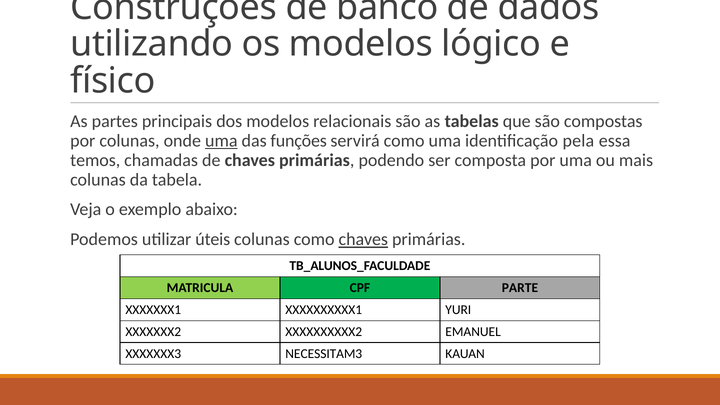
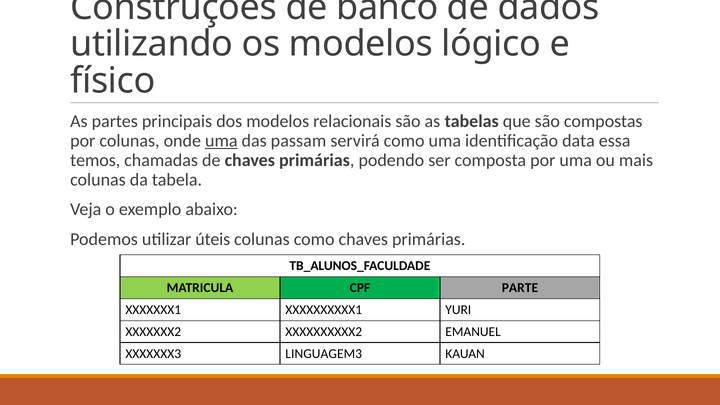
funções: funções -> passam (299, 141)
pela: pela -> data (578, 141)
chaves underline: present -> none (363, 239)
NECESSITAM3: NECESSITAM3 -> LINGUAGEM3 (324, 354)
